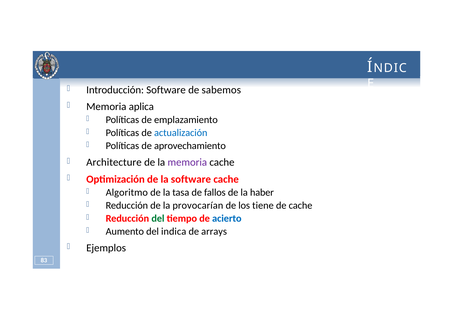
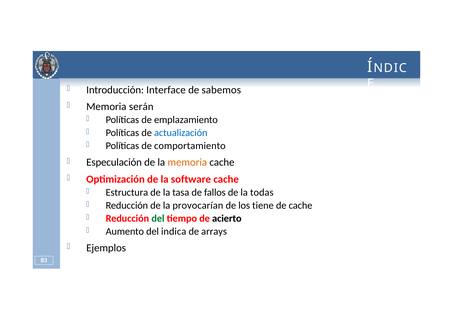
Introducción Software: Software -> Interface (166, 90)
aplica: aplica -> serán (141, 107)
aprovechamiento: aprovechamiento -> comportamiento (190, 146)
Architecture: Architecture -> Especulación (114, 163)
memoria colour: purple -> orange (187, 163)
Algoritmo: Algoritmo -> Estructura (127, 193)
haber: haber -> todas (262, 193)
acierto colour: blue -> black (227, 219)
